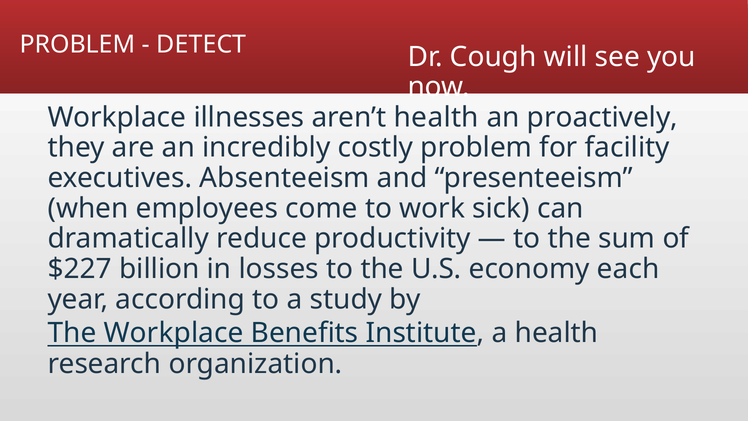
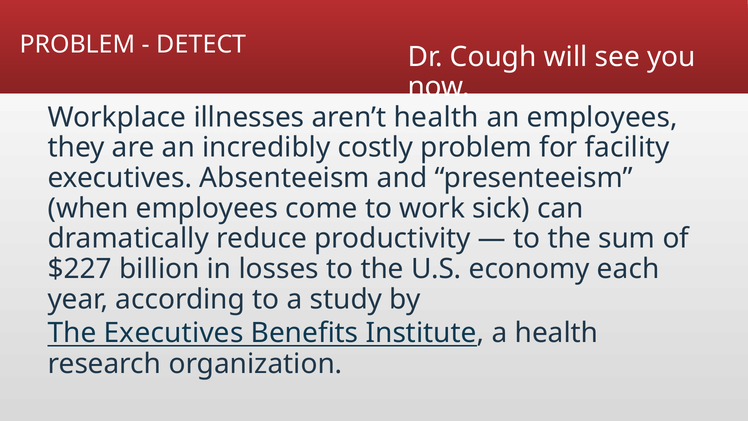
an proactively: proactively -> employees (602, 117)
The Workplace: Workplace -> Executives (174, 333)
